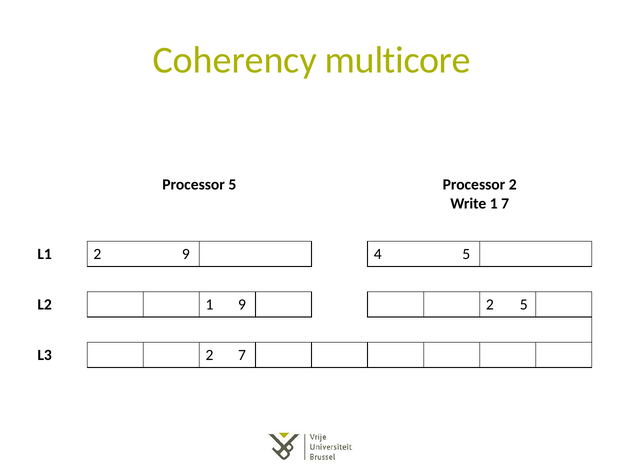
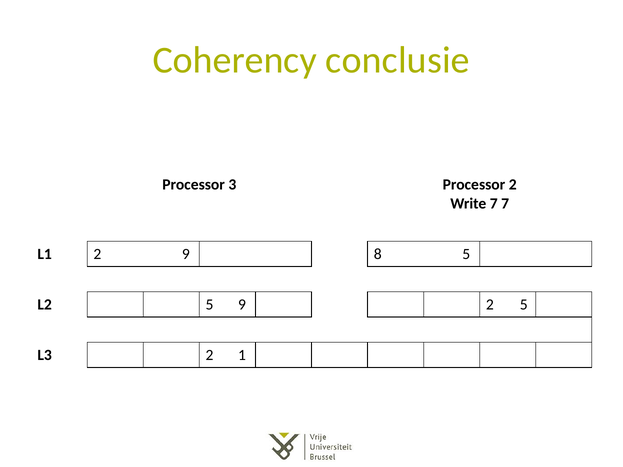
multicore: multicore -> conclusie (398, 60)
Processor 5: 5 -> 3 (232, 185)
Write 1: 1 -> 7 (494, 204)
4: 4 -> 8 (378, 254)
L2 1: 1 -> 5 (210, 305)
2 7: 7 -> 1 (242, 355)
